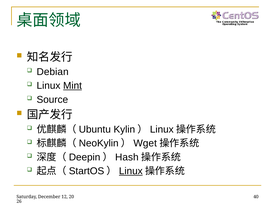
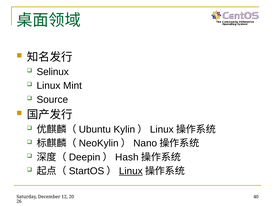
Debian: Debian -> Selinux (53, 72)
Mint underline: present -> none (73, 86)
Wget: Wget -> Nano (145, 143)
